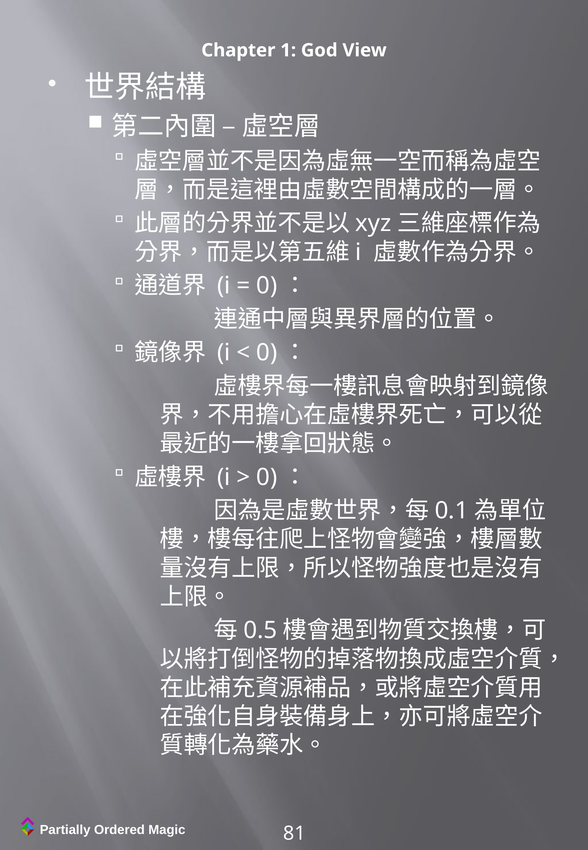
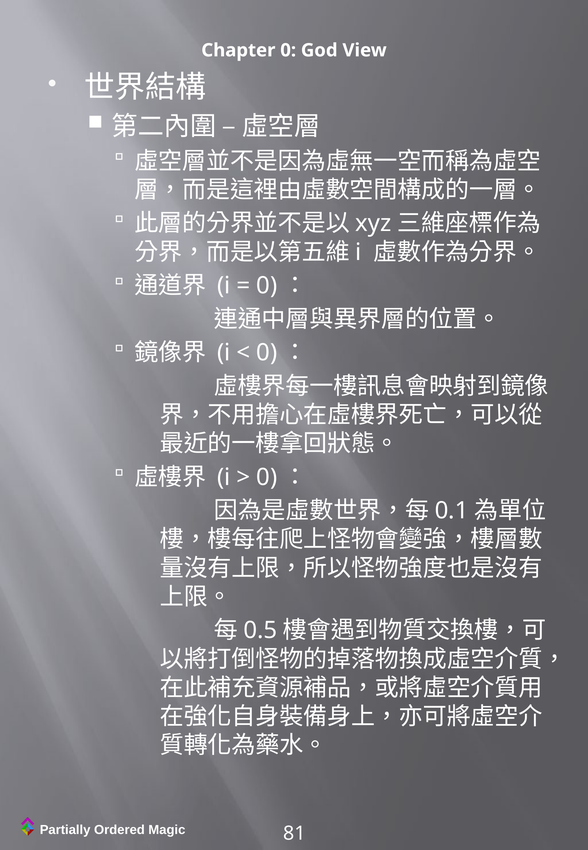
Chapter 1: 1 -> 0 (288, 50)
